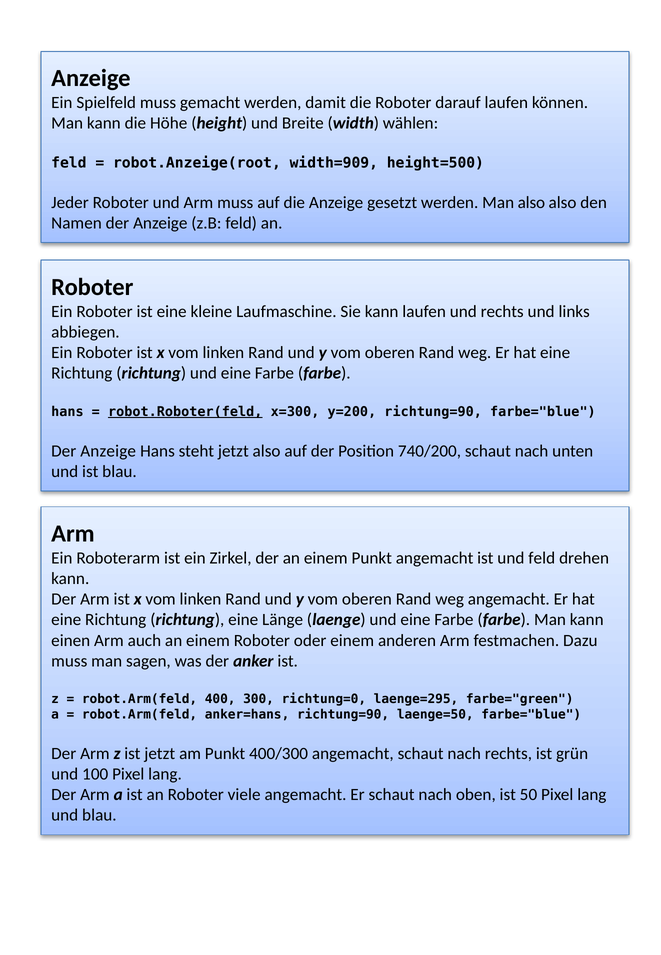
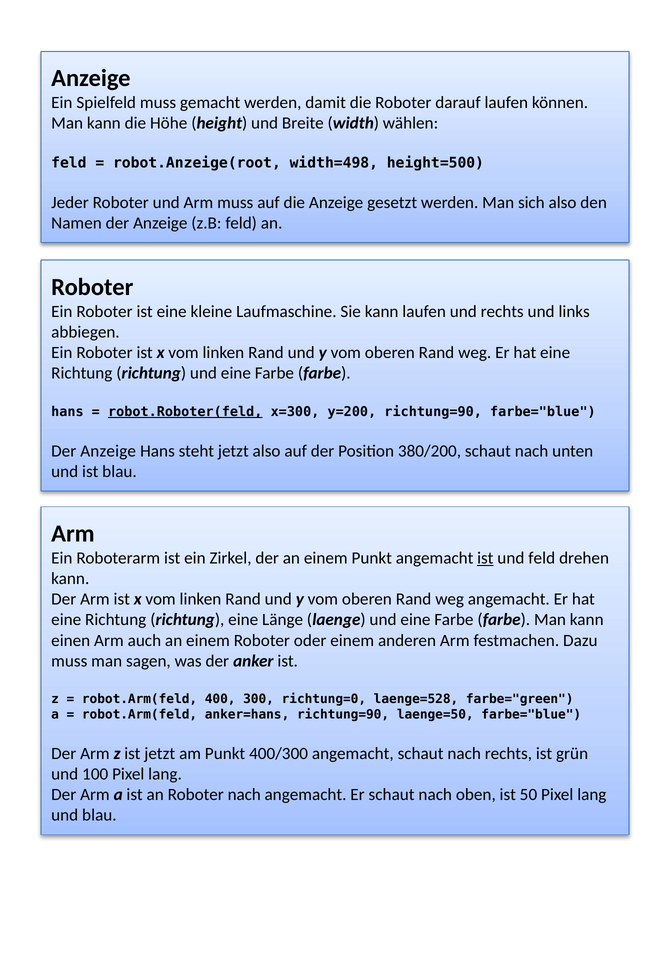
width=909: width=909 -> width=498 (334, 163)
Man also: also -> sich (531, 203)
740/200: 740/200 -> 380/200 (429, 451)
ist underline: none -> present (485, 558)
laenge=295: laenge=295 -> laenge=528 (416, 699)
Roboter viele: viele -> nach (244, 794)
